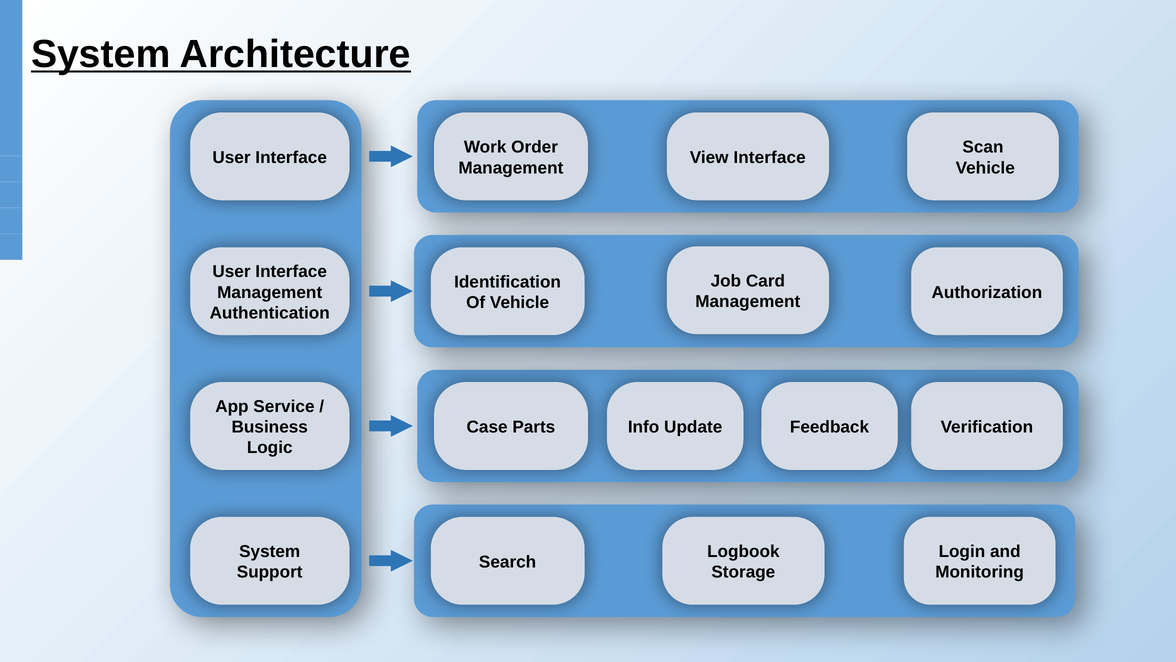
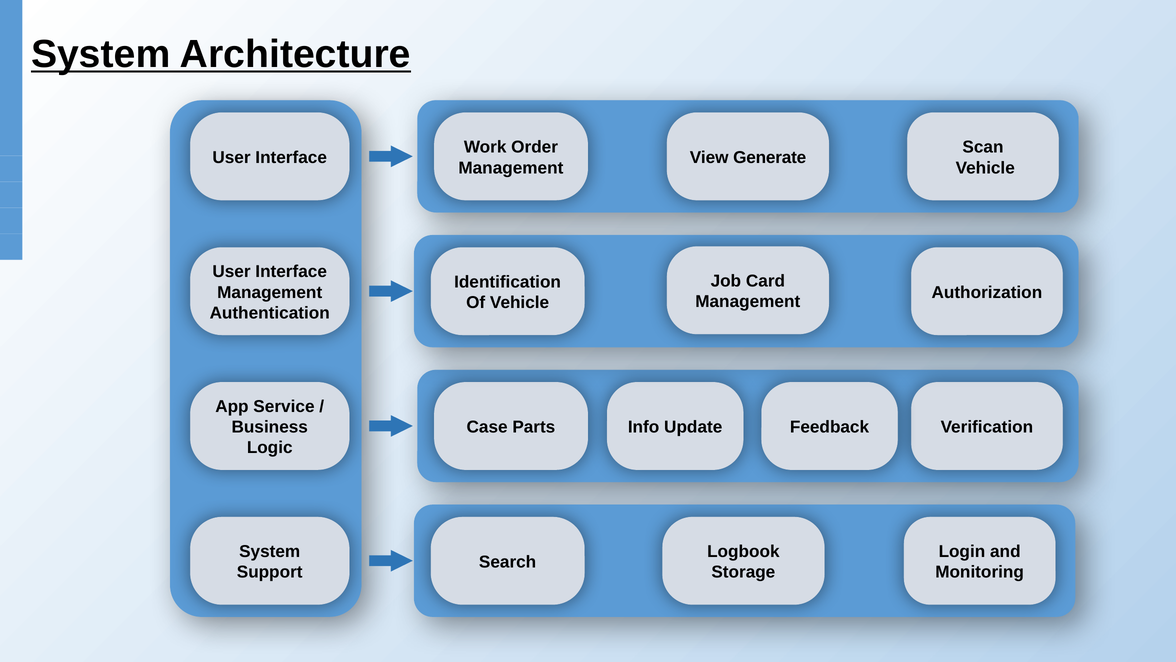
View Interface: Interface -> Generate (770, 157)
